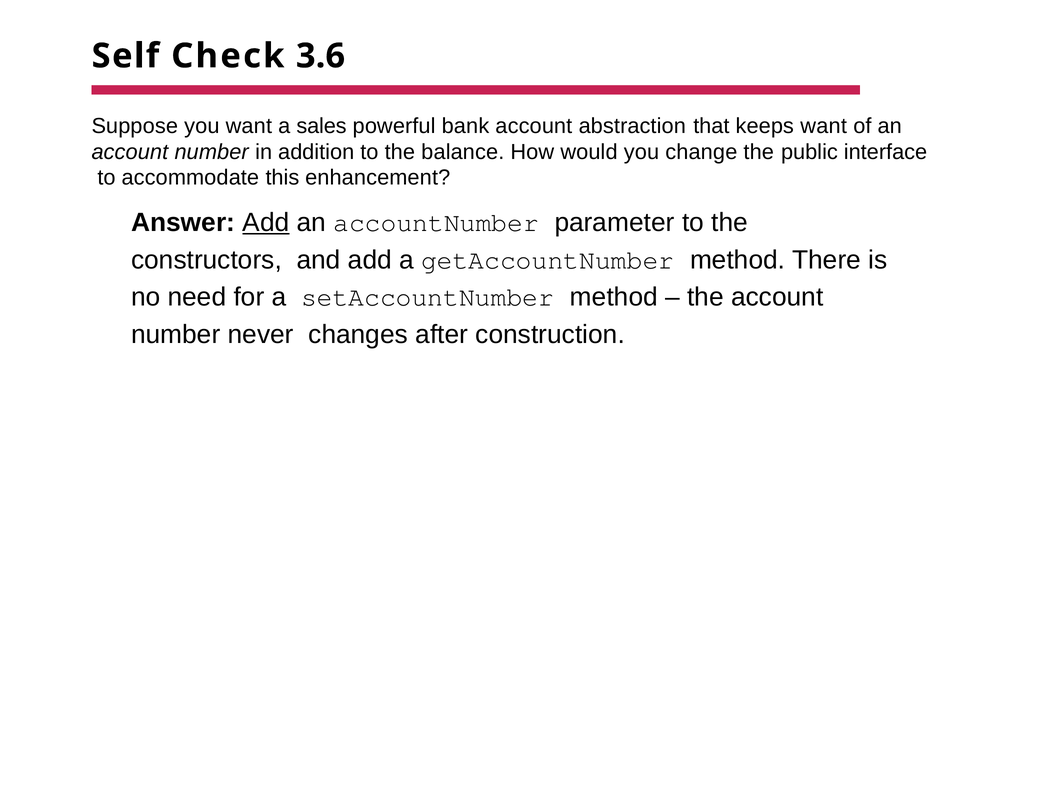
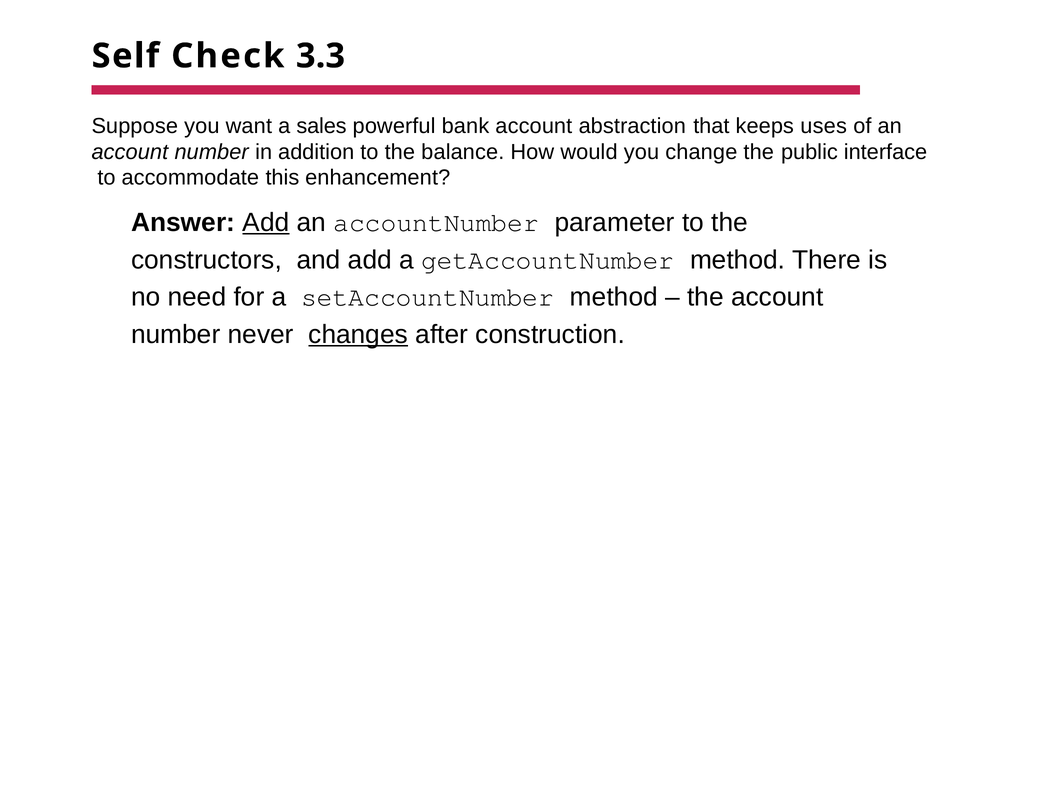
3.6: 3.6 -> 3.3 (321, 56)
keeps want: want -> uses (824, 126)
changes underline: none -> present (358, 334)
